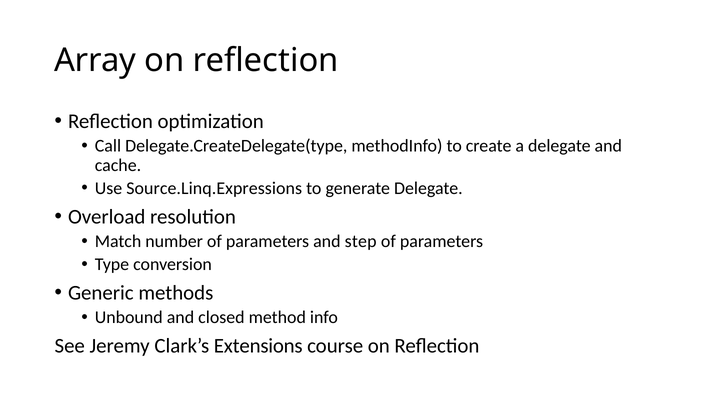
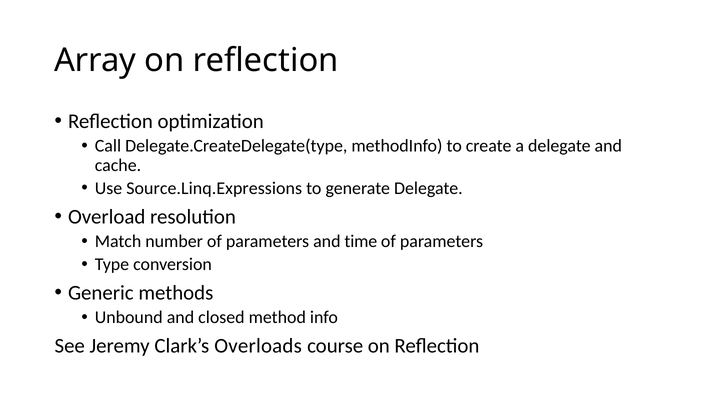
step: step -> time (361, 241)
Extensions: Extensions -> Overloads (258, 346)
